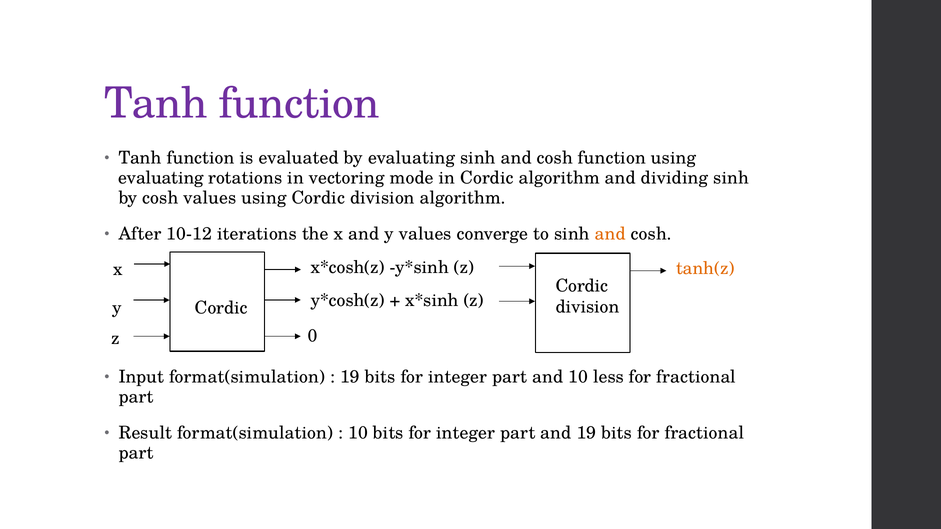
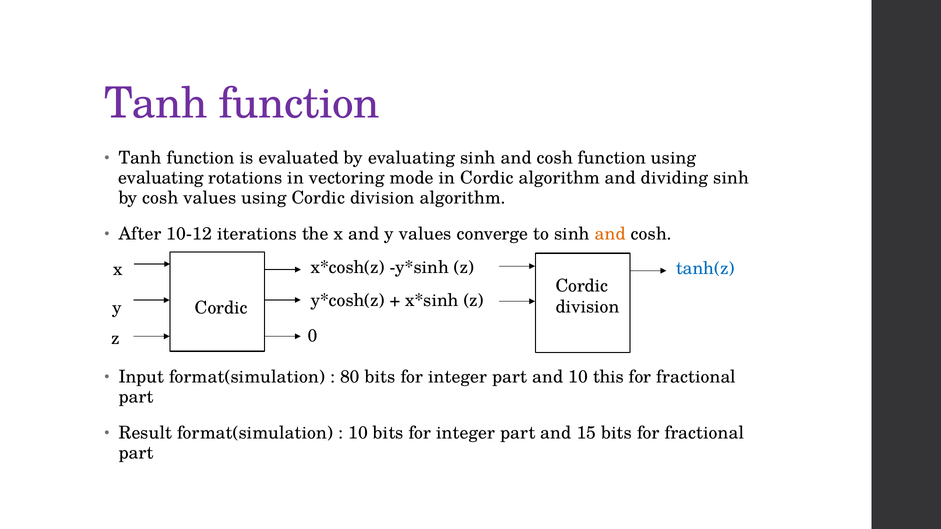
tanh(z colour: orange -> blue (705, 269)
19: 19 -> 80 (350, 377)
less: less -> this (609, 377)
and 19: 19 -> 15 (586, 433)
